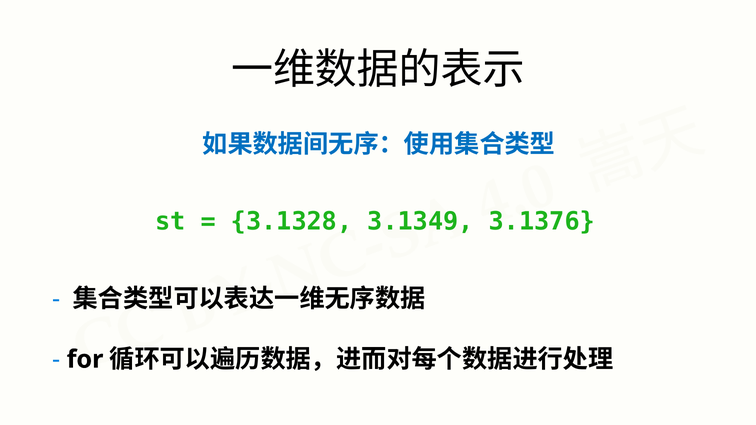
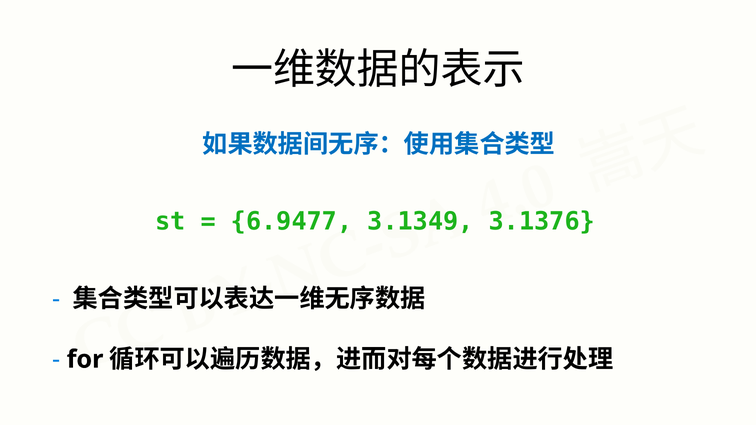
3.1328: 3.1328 -> 6.9477 (292, 221)
